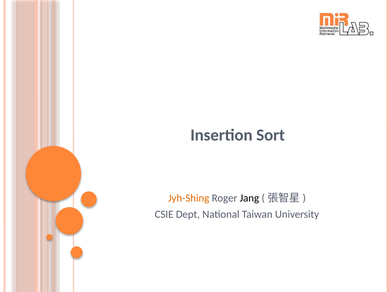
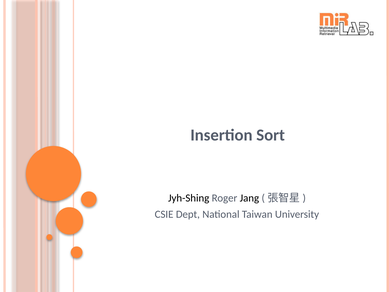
Jyh-Shing colour: orange -> black (189, 198)
